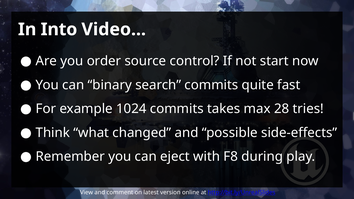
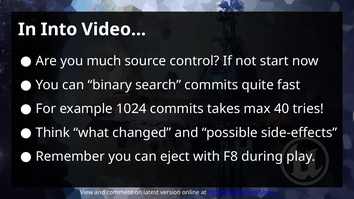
order: order -> much (104, 61)
28: 28 -> 40 (282, 109)
